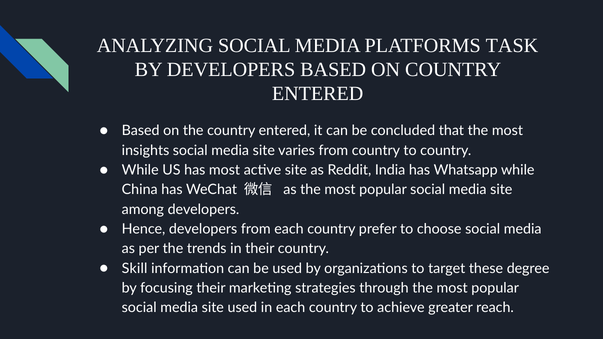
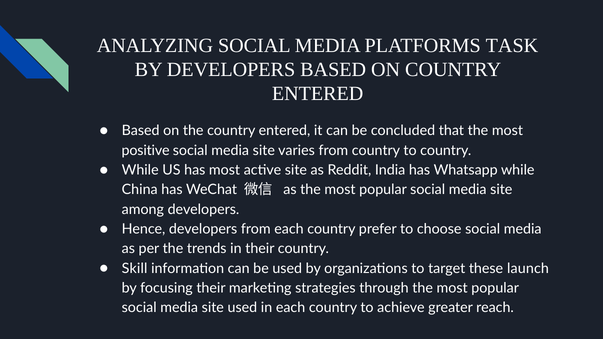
insights: insights -> positive (146, 151)
degree: degree -> launch (528, 269)
